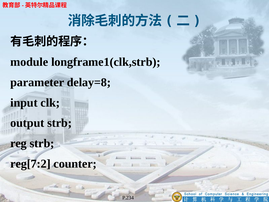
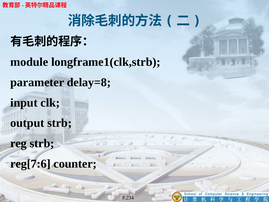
reg[7:2: reg[7:2 -> reg[7:6 (30, 164)
